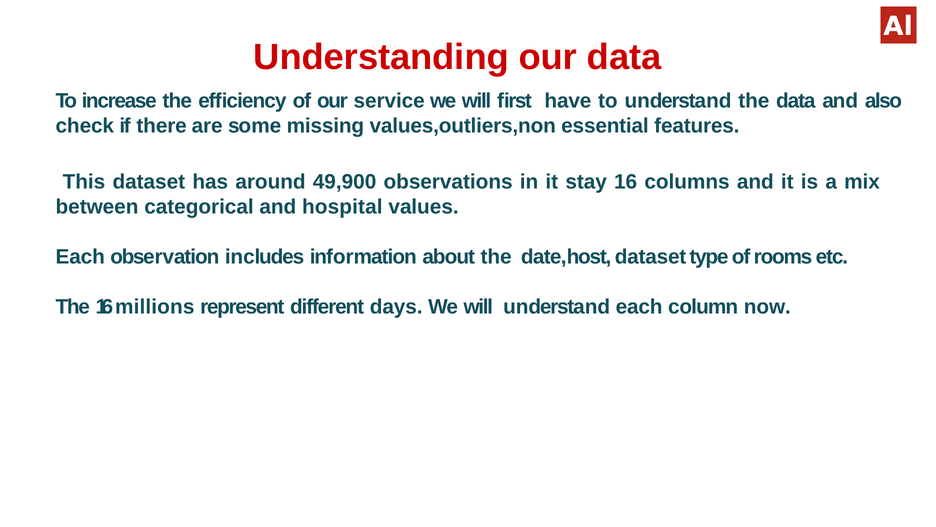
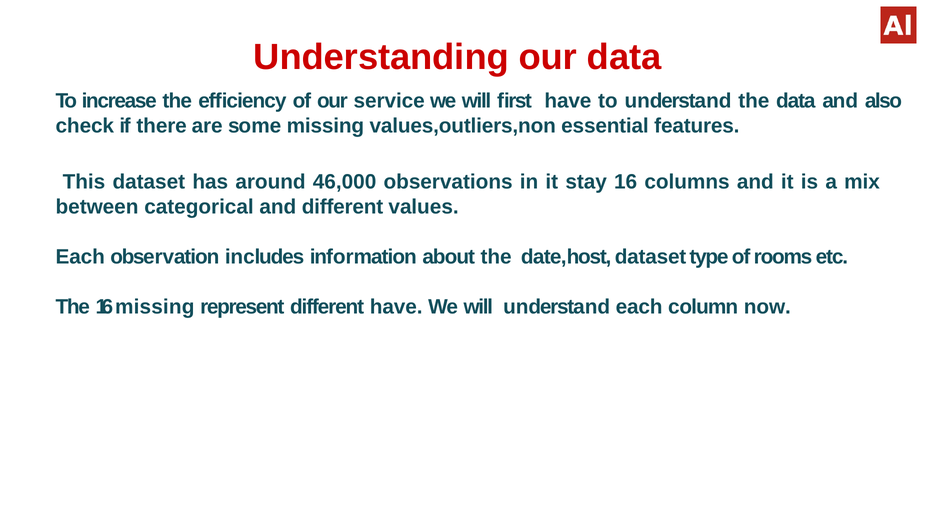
49,900: 49,900 -> 46,000 (345, 182)
and hospital: hospital -> different (342, 207)
16 millions: millions -> missing (155, 307)
different days: days -> have (396, 307)
